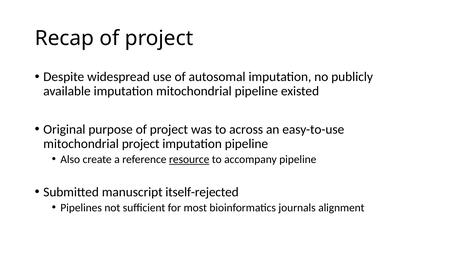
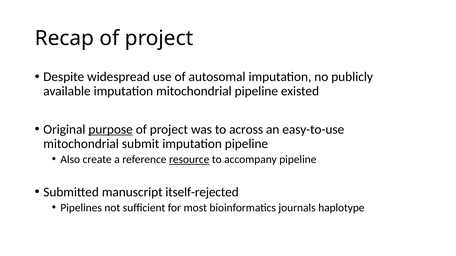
purpose underline: none -> present (111, 130)
mitochondrial project: project -> submit (141, 144)
alignment: alignment -> haplotype (341, 208)
